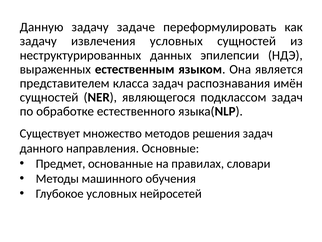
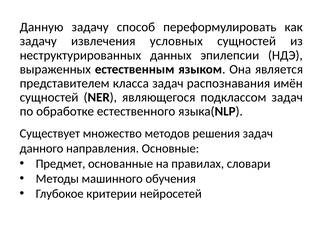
задаче: задаче -> способ (136, 27)
Глубокое условных: условных -> критерии (112, 193)
